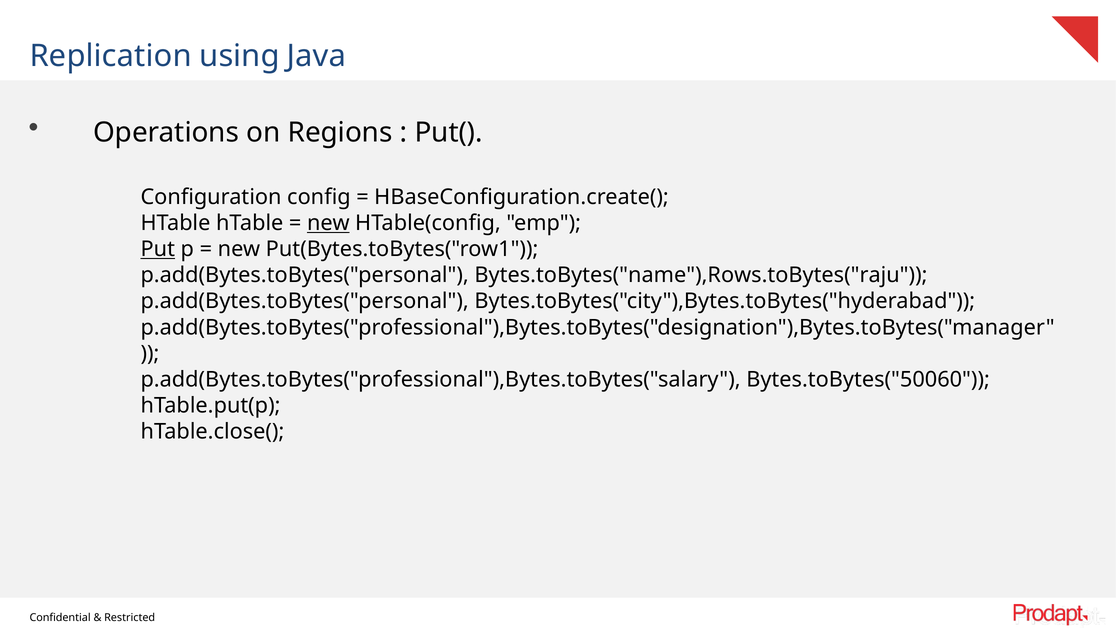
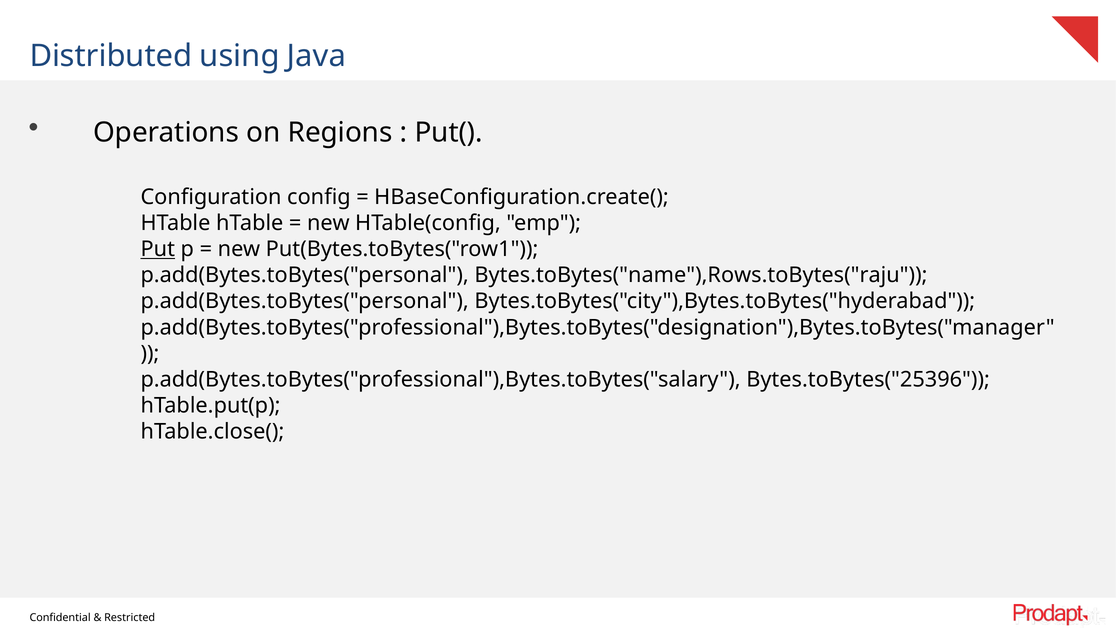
Replication: Replication -> Distributed (111, 56)
new underline: present -> none (328, 223)
Bytes.toBytes("50060: Bytes.toBytes("50060 -> Bytes.toBytes("25396 (868, 379)
